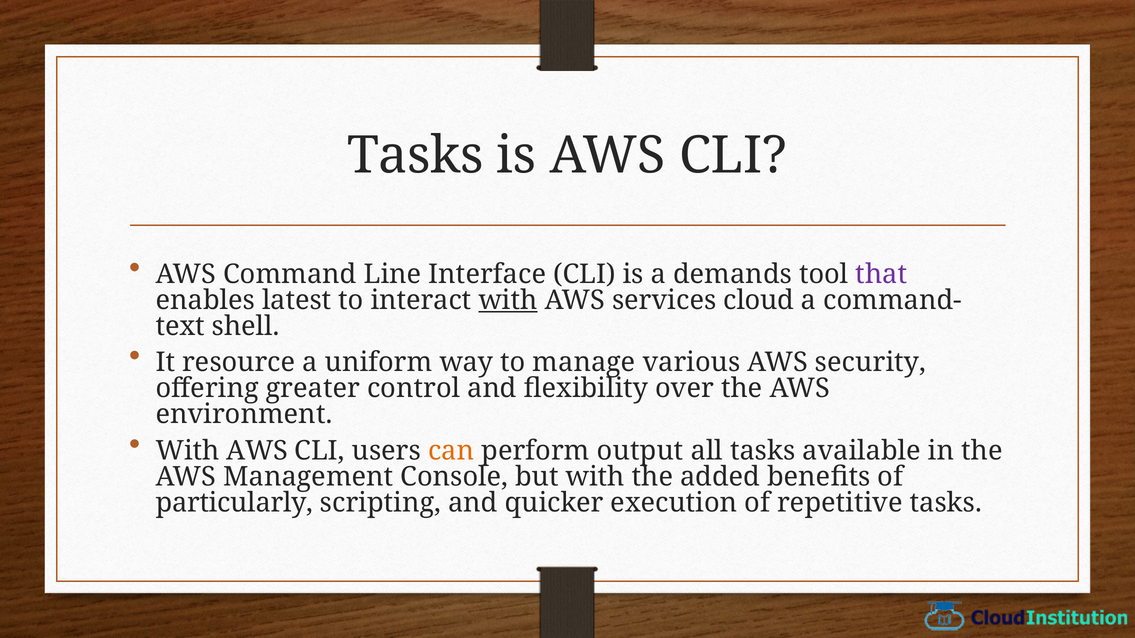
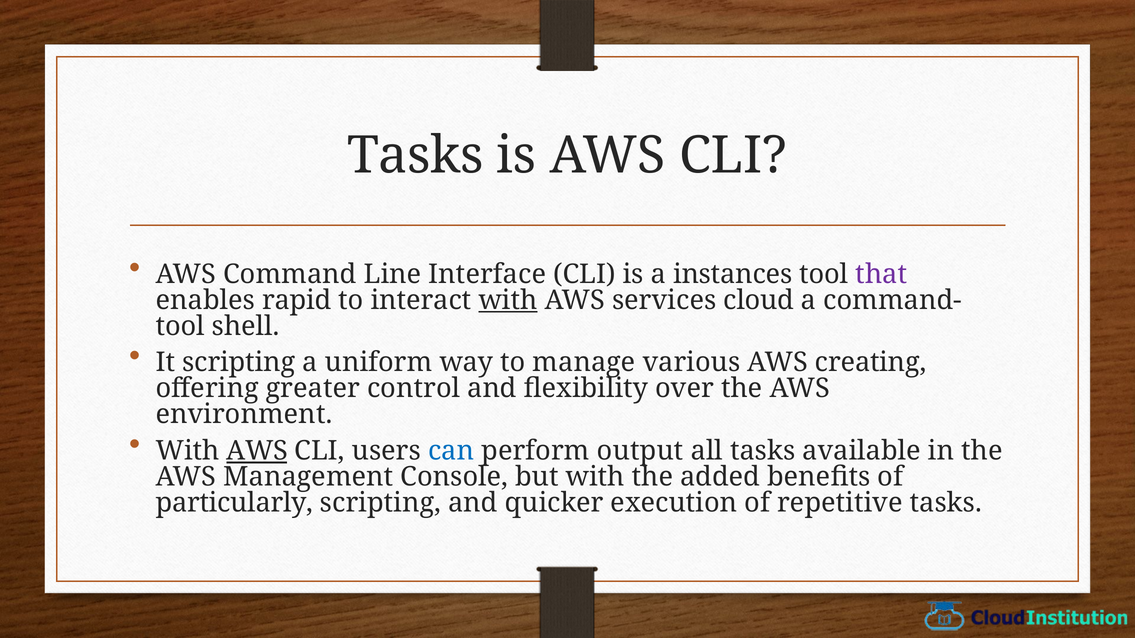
demands: demands -> instances (733, 274)
latest: latest -> rapid (297, 300)
text: text -> tool (180, 326)
It resource: resource -> scripting (239, 363)
security: security -> creating (871, 363)
AWS underline: none -> present (257, 451)
can colour: orange -> blue (451, 451)
